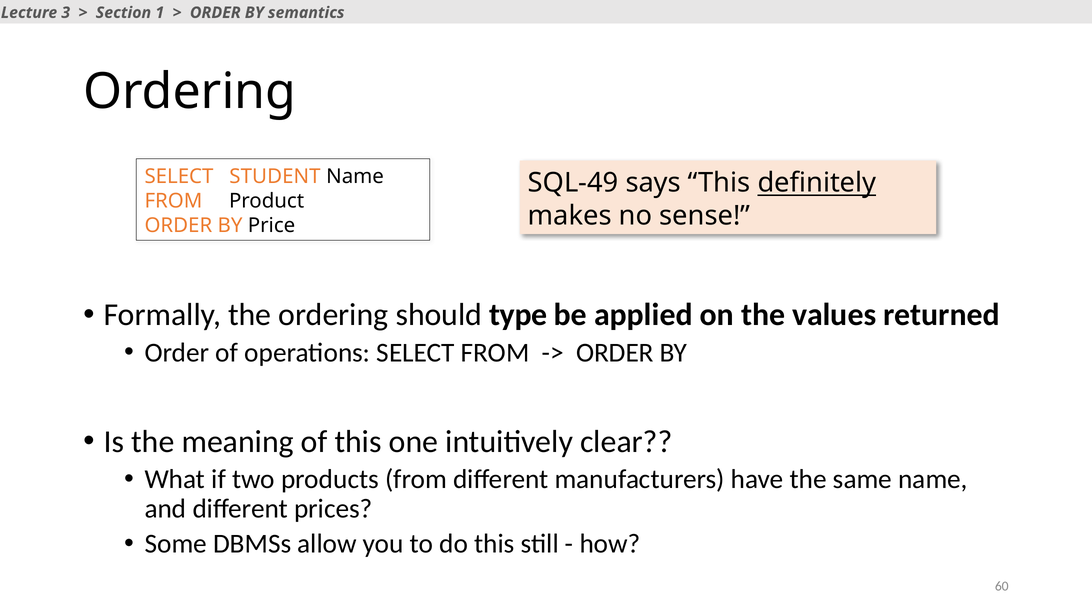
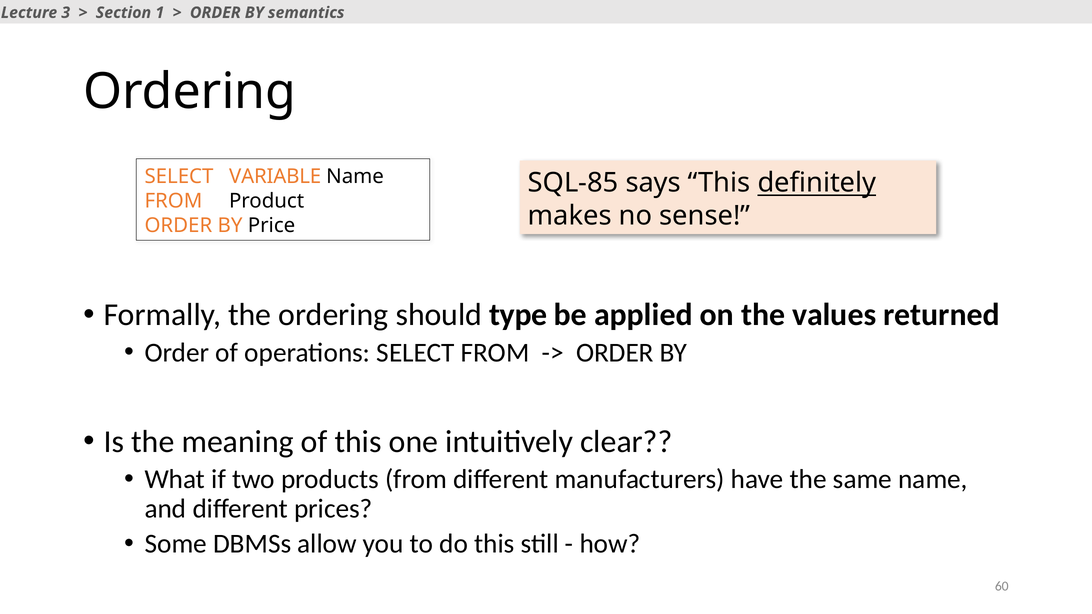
STUDENT: STUDENT -> VARIABLE (275, 177)
SQL-49: SQL-49 -> SQL-85 (573, 183)
